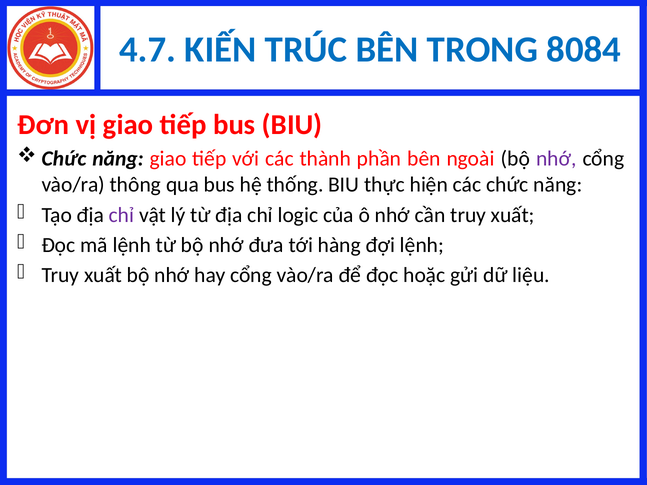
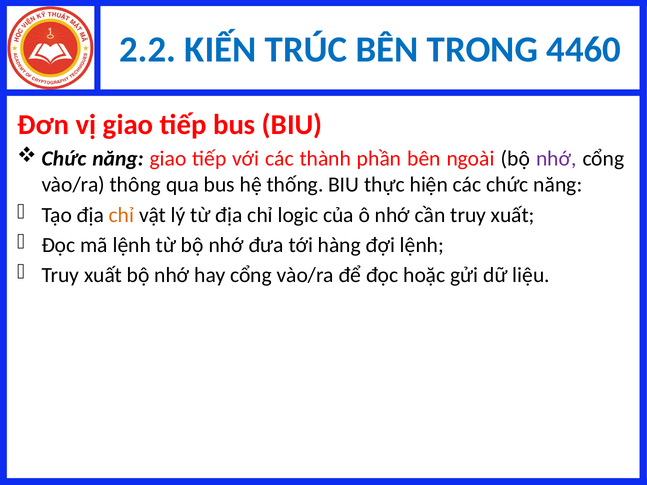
4.7: 4.7 -> 2.2 (148, 49)
8084: 8084 -> 4460 (584, 49)
chỉ colour: purple -> orange (122, 215)
